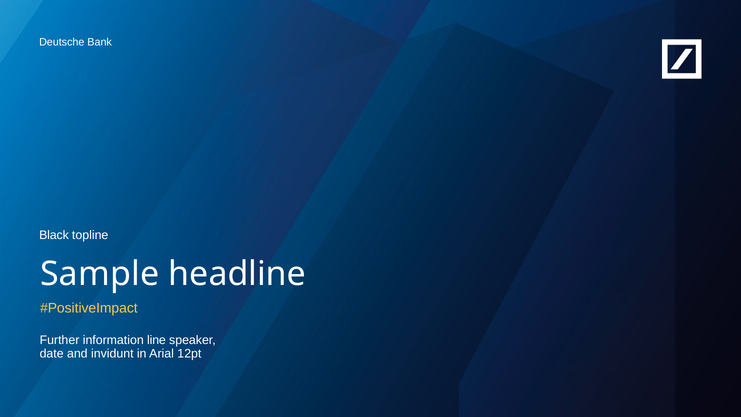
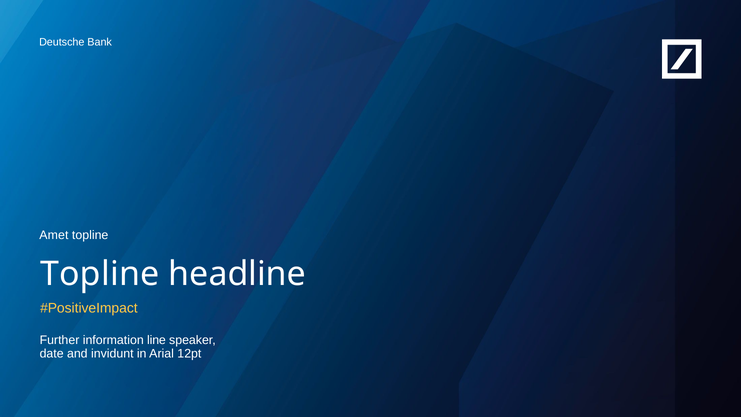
Black: Black -> Amet (54, 235)
Sample: Sample -> Topline (100, 274)
